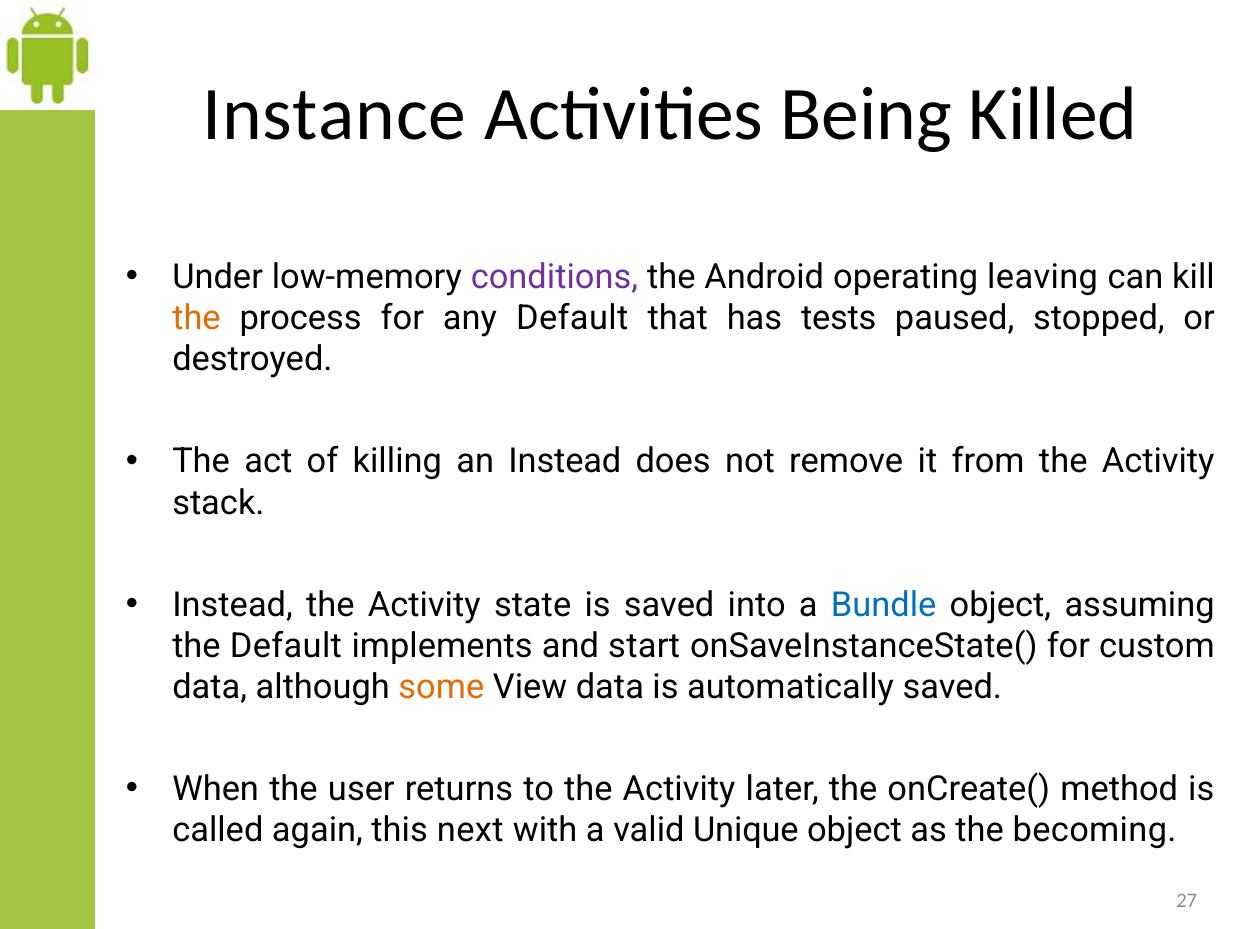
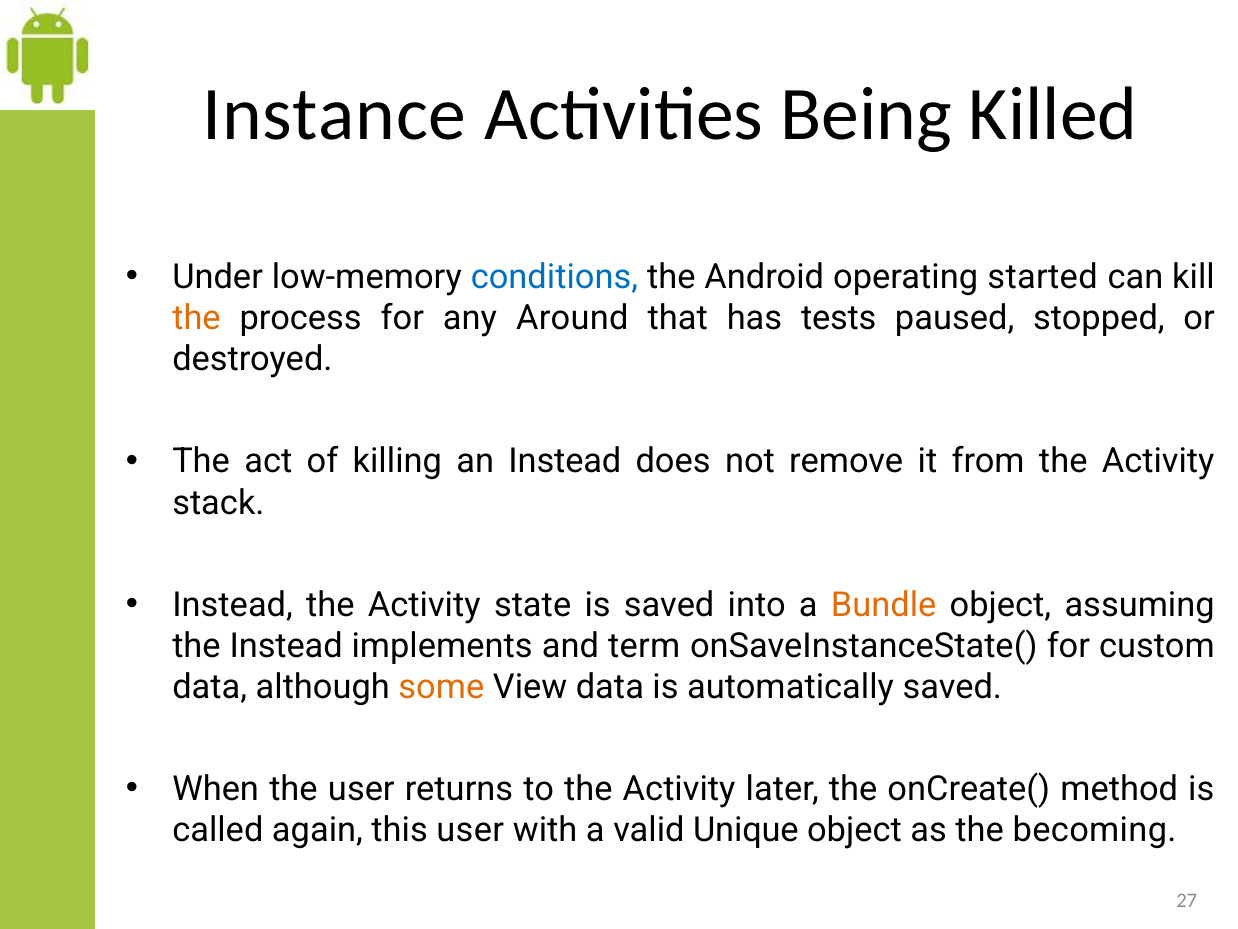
conditions colour: purple -> blue (554, 277)
leaving: leaving -> started (1043, 277)
any Default: Default -> Around (572, 318)
Bundle colour: blue -> orange (884, 604)
the Default: Default -> Instead (286, 646)
start: start -> term (644, 646)
this next: next -> user (470, 830)
